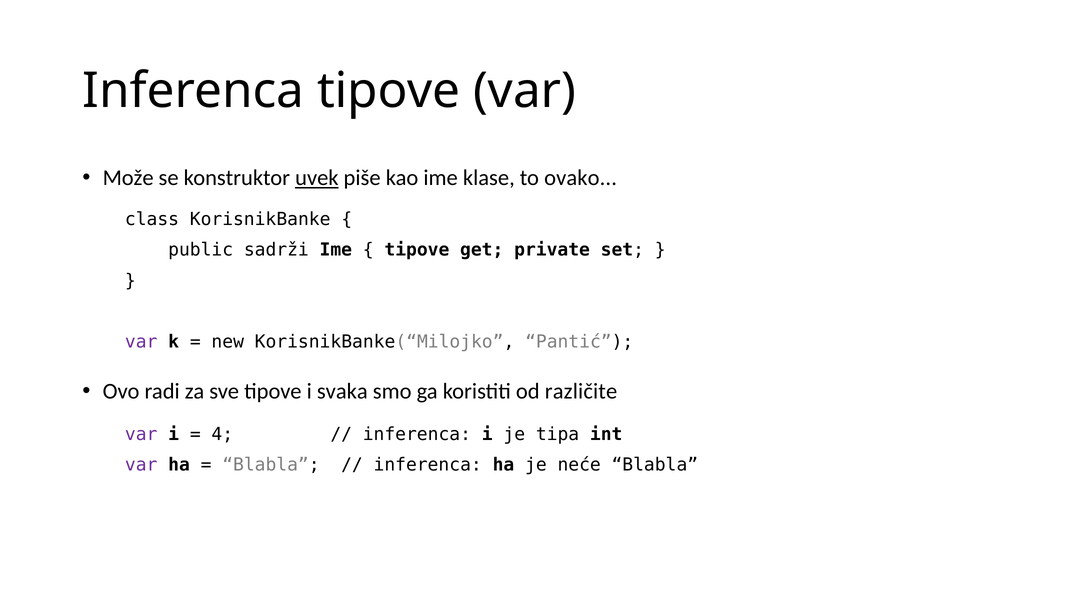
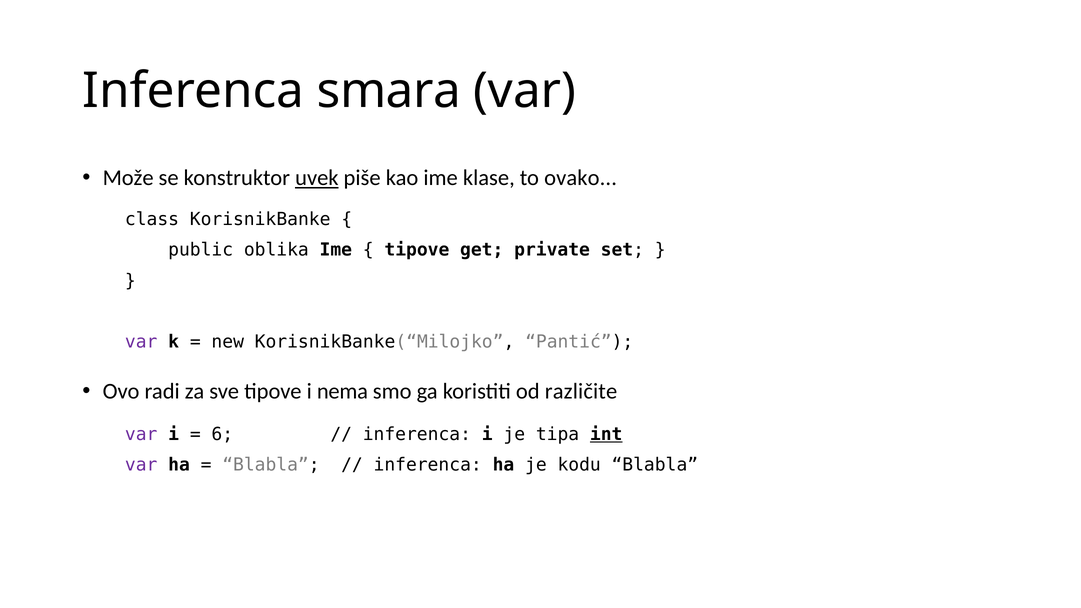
Inferenca tipove: tipove -> smara (389, 91)
sadrži: sadrži -> oblika (276, 250)
svaka: svaka -> nema (342, 391)
4: 4 -> 6 (222, 434)
int underline: none -> present (606, 434)
neće: neće -> kodu (579, 465)
